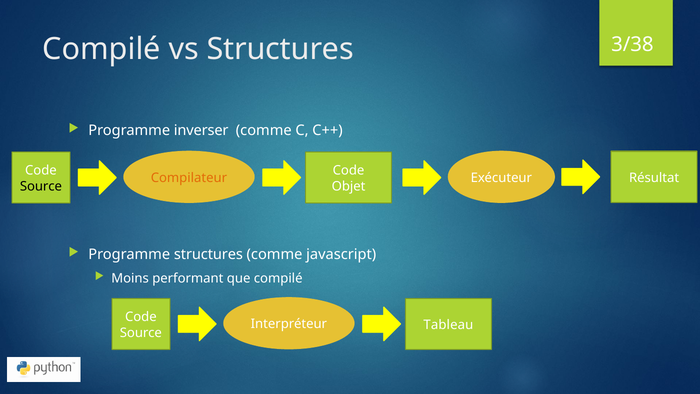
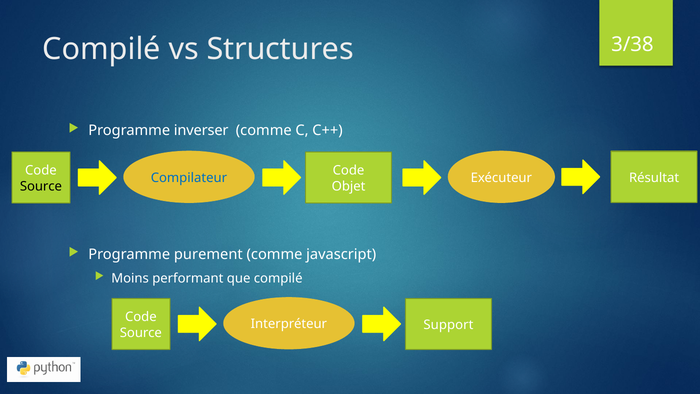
Compilateur colour: orange -> blue (189, 178)
Programme structures: structures -> purement (208, 254)
Tableau: Tableau -> Support (448, 325)
